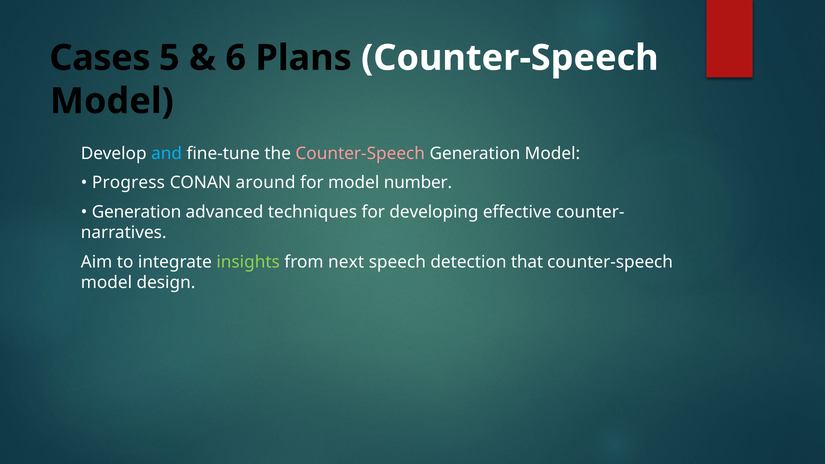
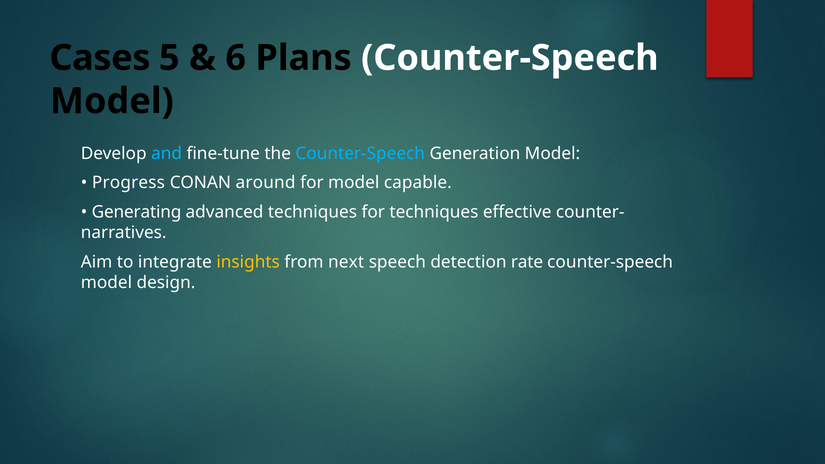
Counter-Speech colour: pink -> light blue (360, 154)
number: number -> capable (418, 183)
Generation: Generation -> Generating (137, 212)
for developing: developing -> techniques (434, 212)
insights colour: light green -> yellow (248, 262)
that: that -> rate (527, 262)
